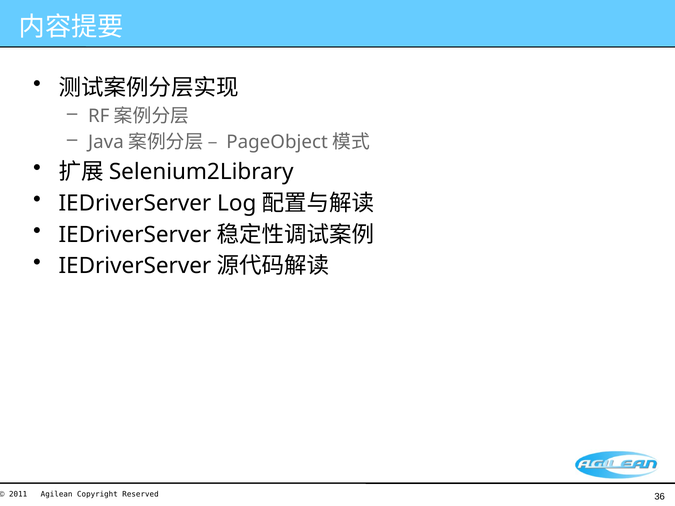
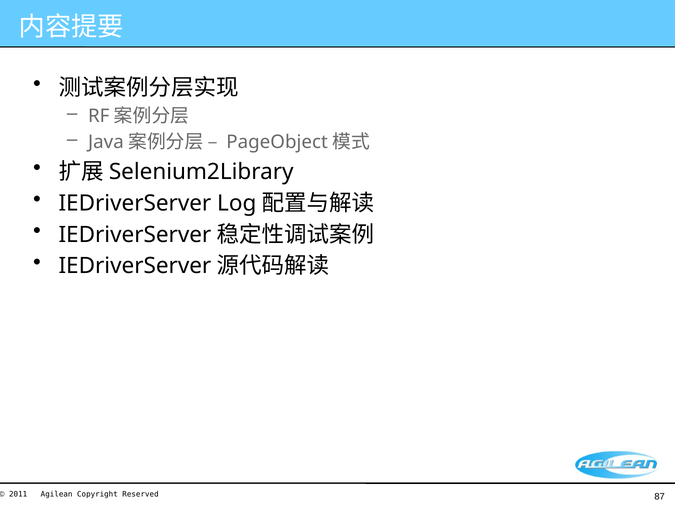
36: 36 -> 87 (660, 497)
